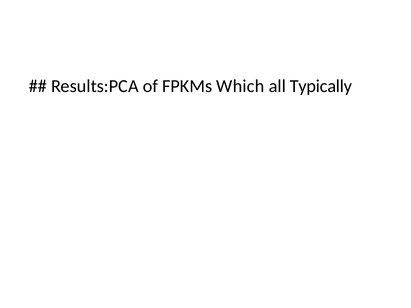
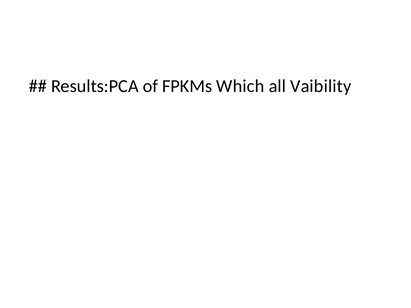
Typically: Typically -> Vaibility (321, 86)
